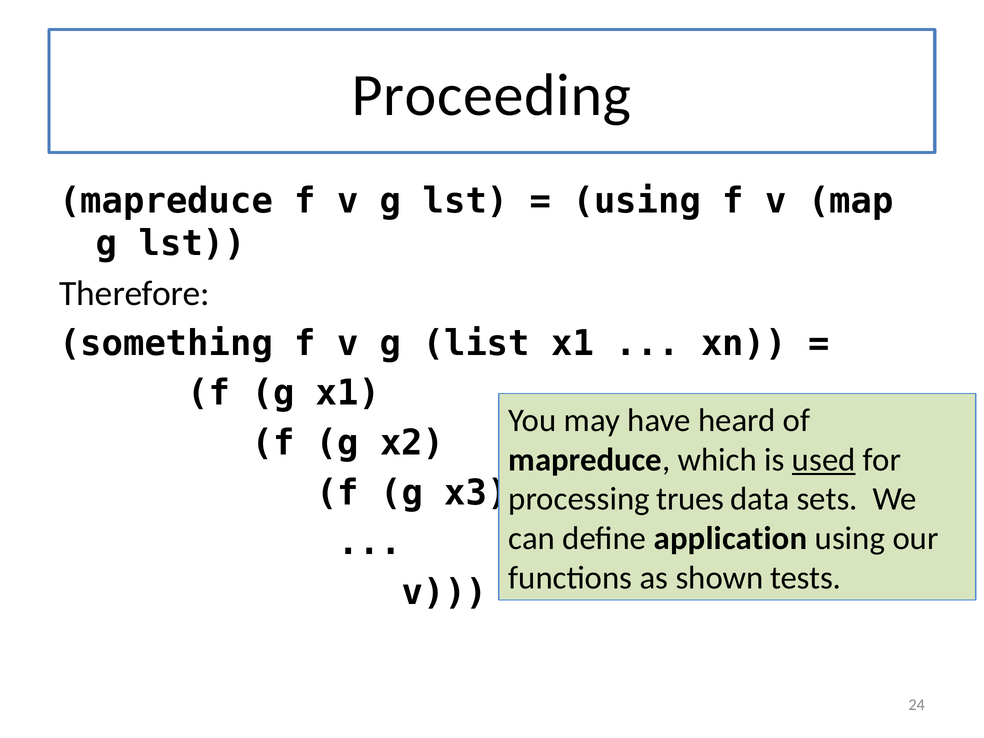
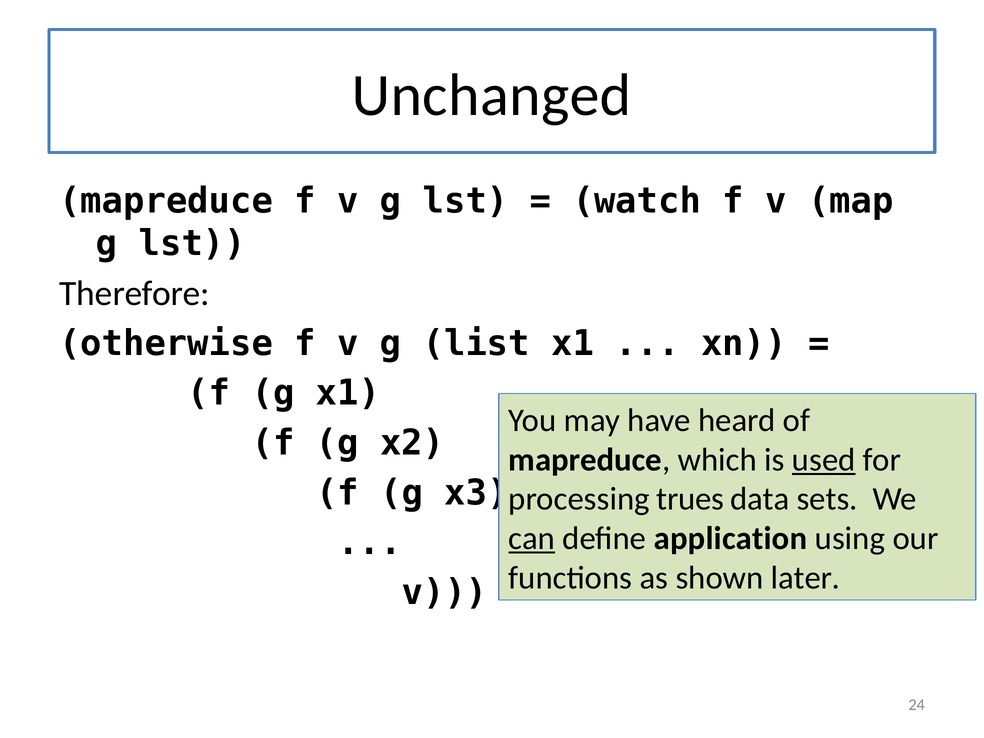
Proceeding: Proceeding -> Unchanged (492, 95)
using: using -> watch (637, 201)
something: something -> otherwise (166, 343)
can underline: none -> present (532, 538)
tests: tests -> later (806, 578)
